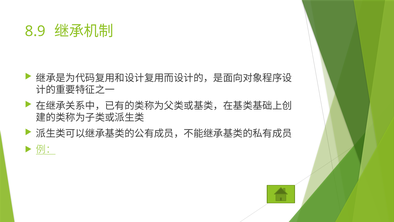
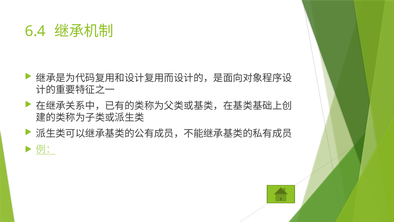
8.9: 8.9 -> 6.4 (35, 31)
